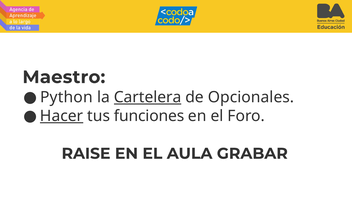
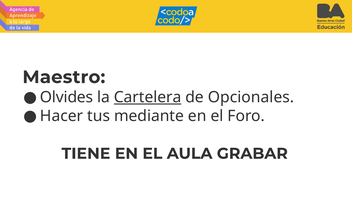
Python: Python -> Olvides (67, 97)
Hacer underline: present -> none (62, 116)
funciones: funciones -> mediante (149, 116)
RAISE: RAISE -> TIENE (86, 154)
